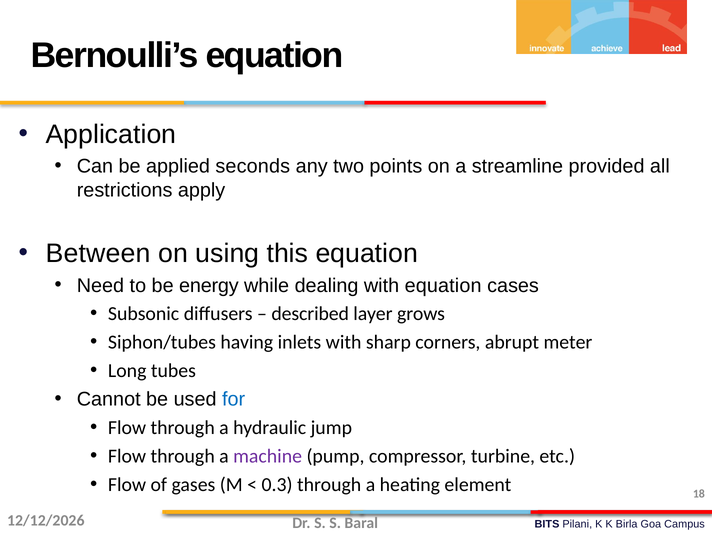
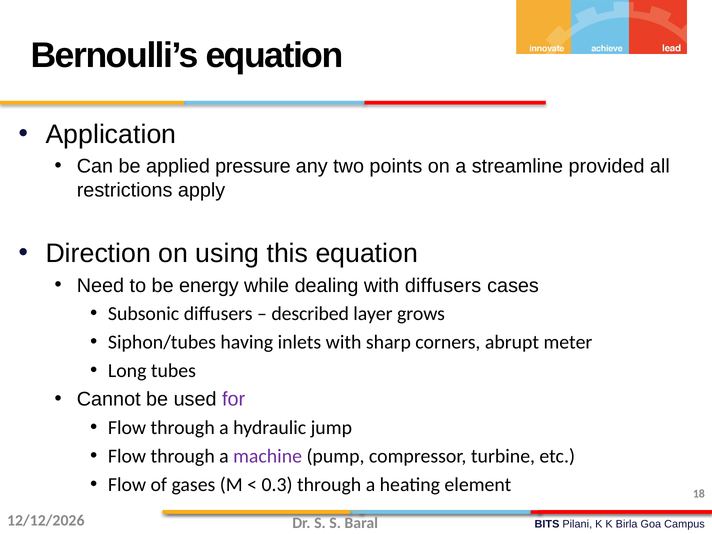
seconds: seconds -> pressure (253, 166)
Between: Between -> Direction (98, 253)
with equation: equation -> diffusers (443, 285)
for colour: blue -> purple (234, 399)
